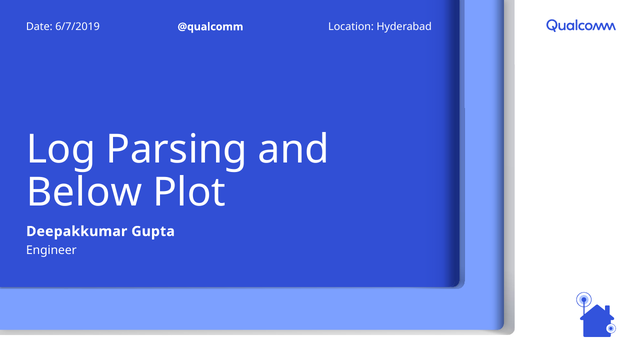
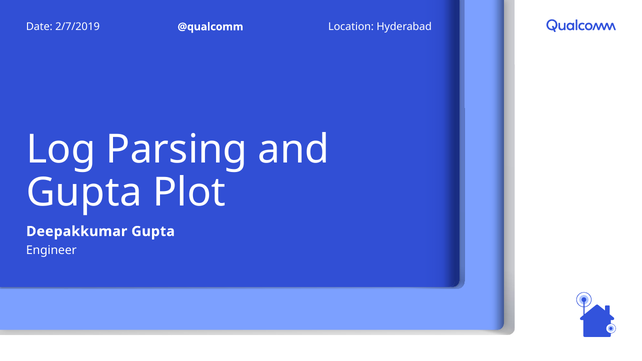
6/7/2019: 6/7/2019 -> 2/7/2019 (78, 27)
Below: Below -> Gupta (84, 193)
